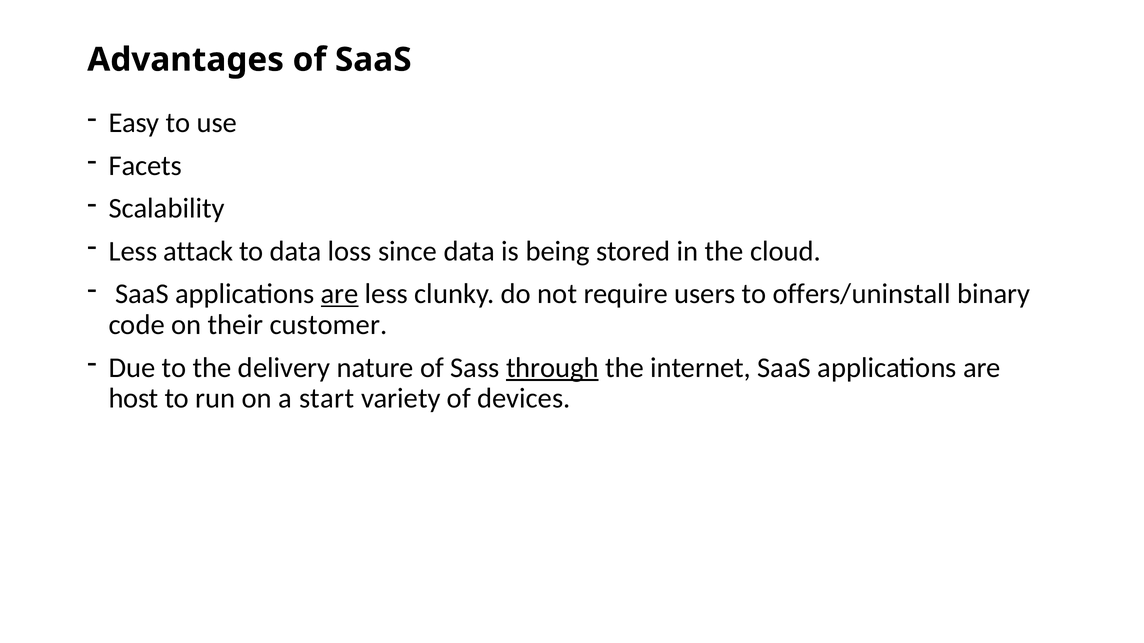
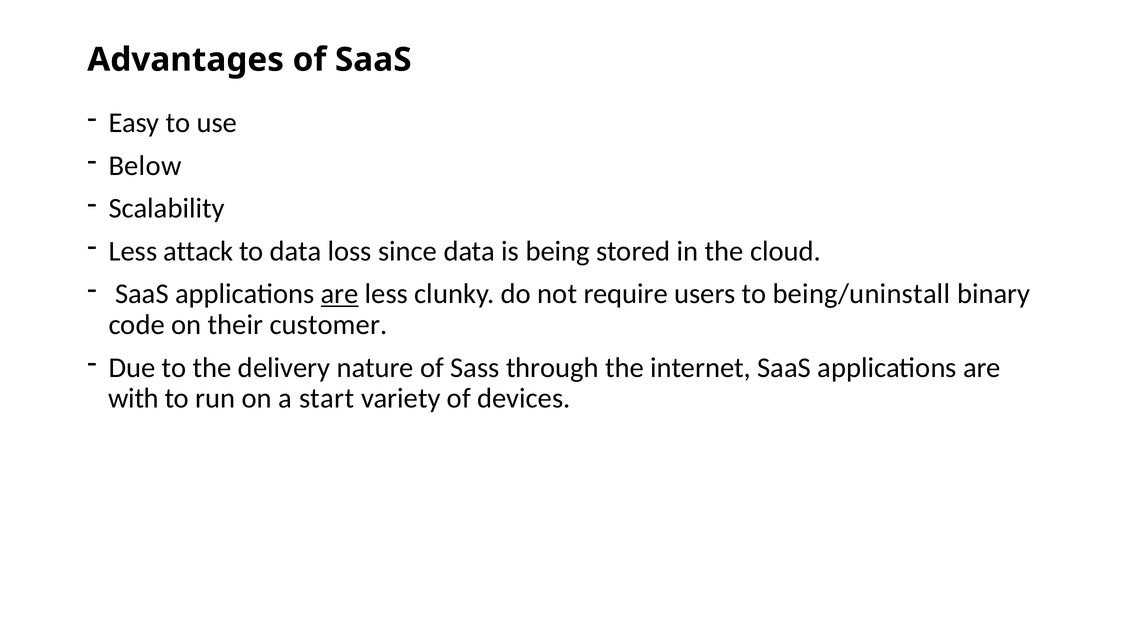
Facets: Facets -> Below (145, 166)
offers/uninstall: offers/uninstall -> being/uninstall (861, 294)
through underline: present -> none (552, 368)
host: host -> with (134, 399)
